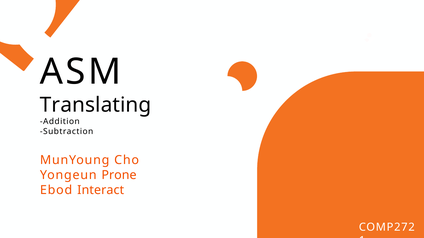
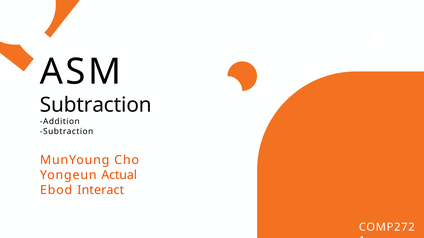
Translating: Translating -> Subtraction (96, 105)
Prone: Prone -> Actual (119, 175)
